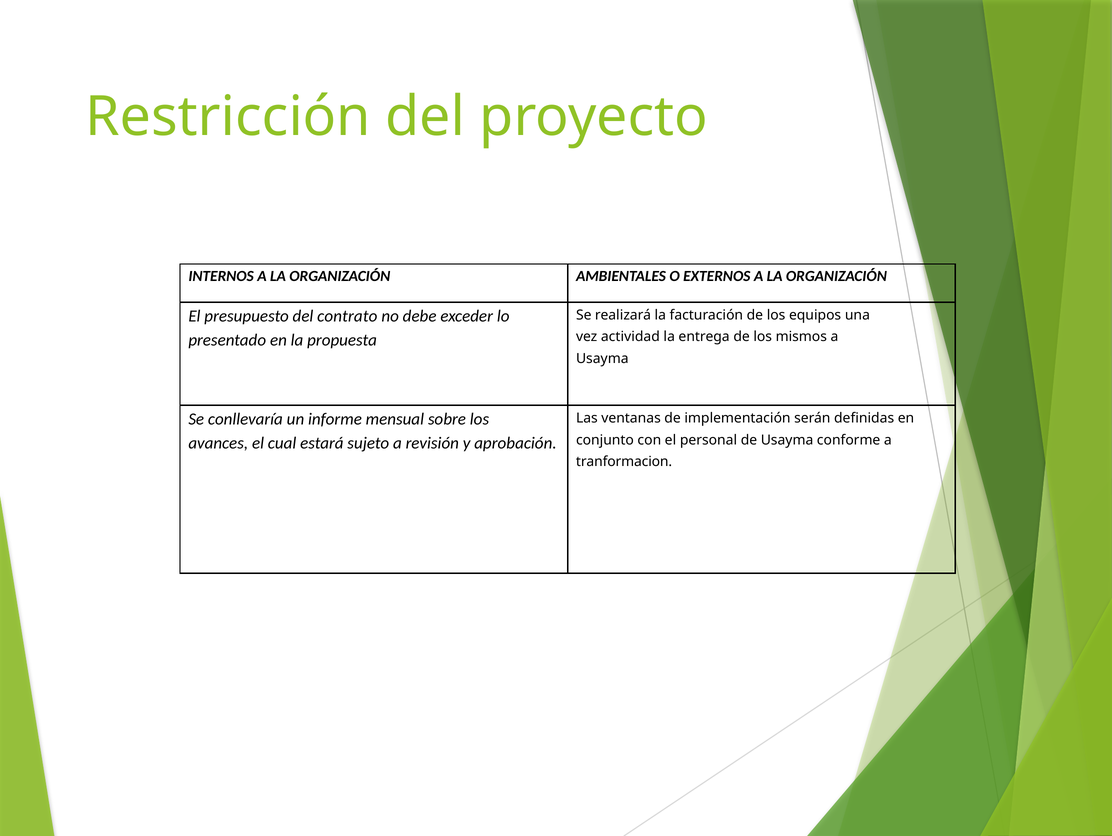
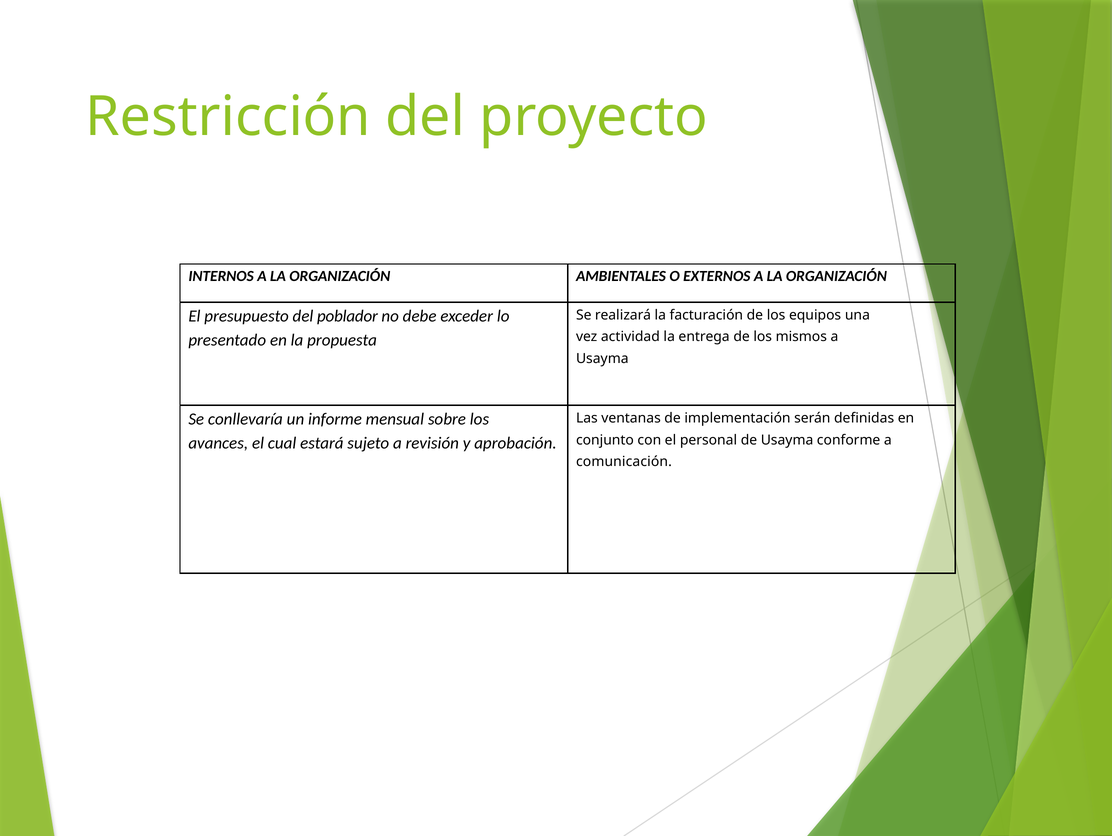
contrato: contrato -> poblador (347, 316)
tranformacion: tranformacion -> comunicación (624, 462)
